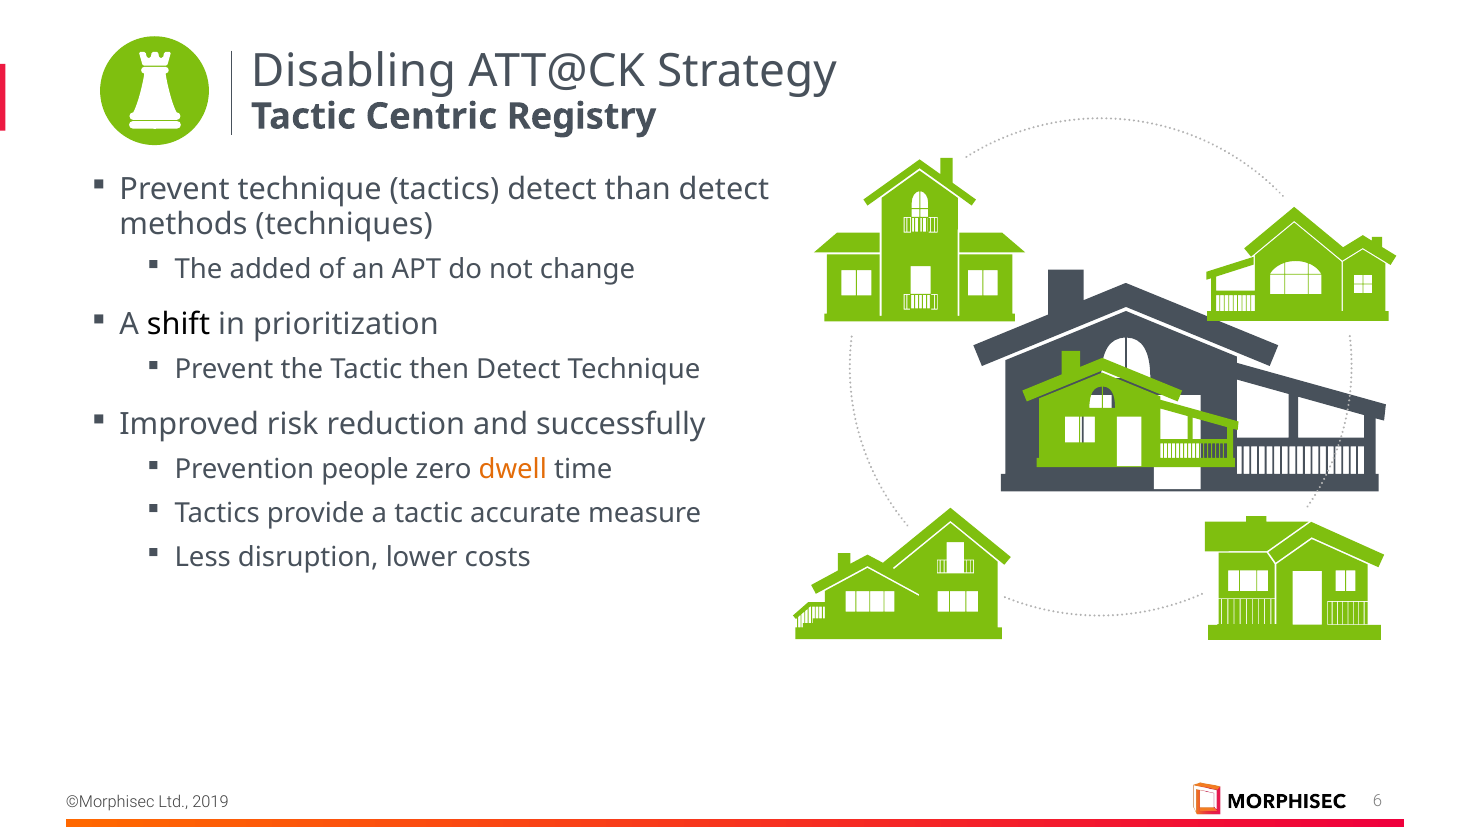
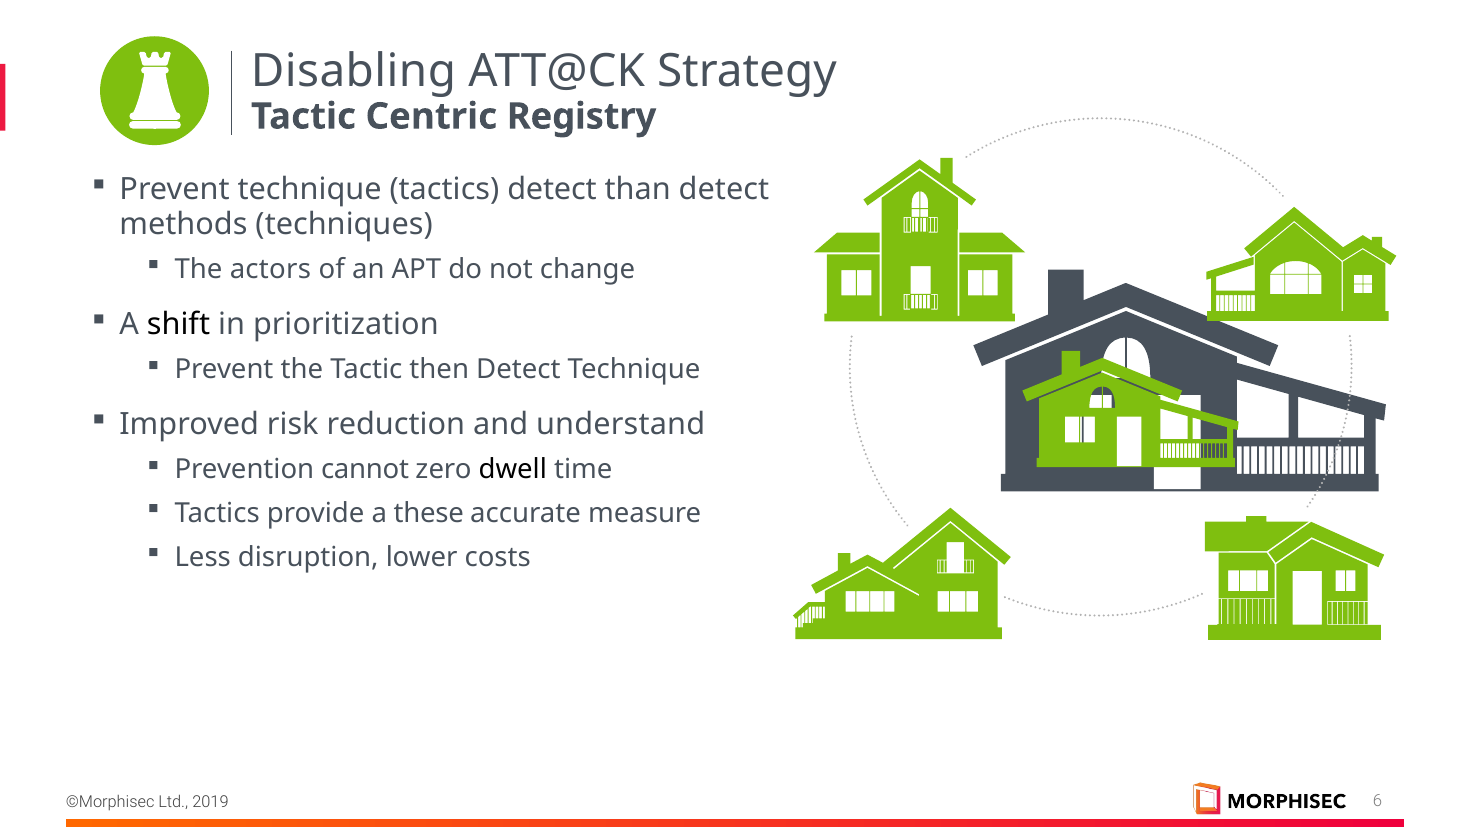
added: added -> actors (270, 270)
successfully: successfully -> understand (621, 424)
people: people -> cannot (365, 470)
dwell colour: orange -> black (513, 470)
a tactic: tactic -> these (429, 513)
